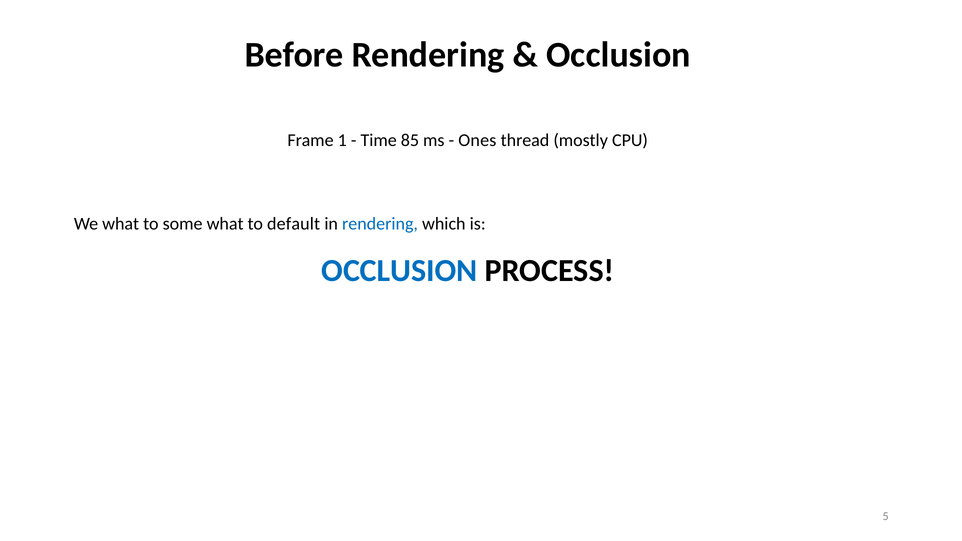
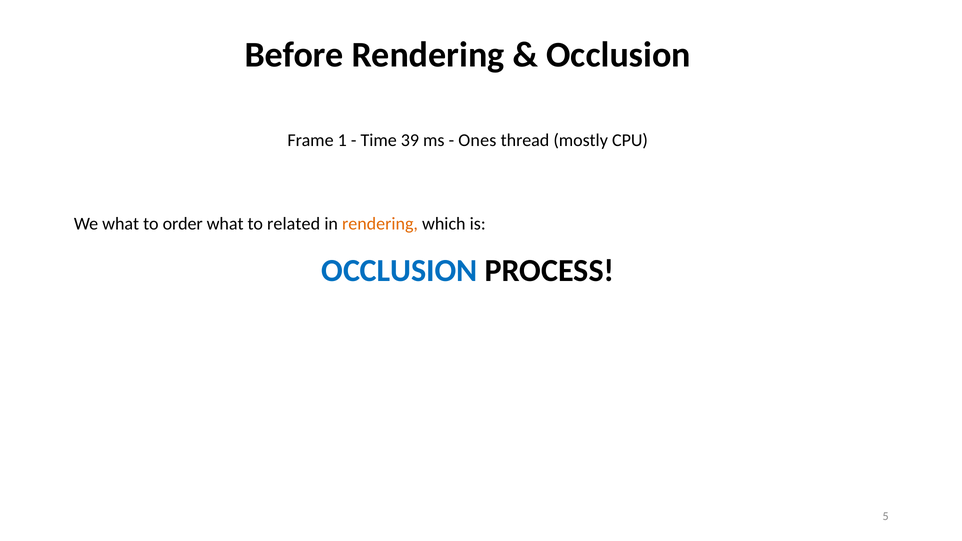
85: 85 -> 39 (410, 140)
some: some -> order (183, 224)
default: default -> related (294, 224)
rendering colour: blue -> orange (380, 224)
